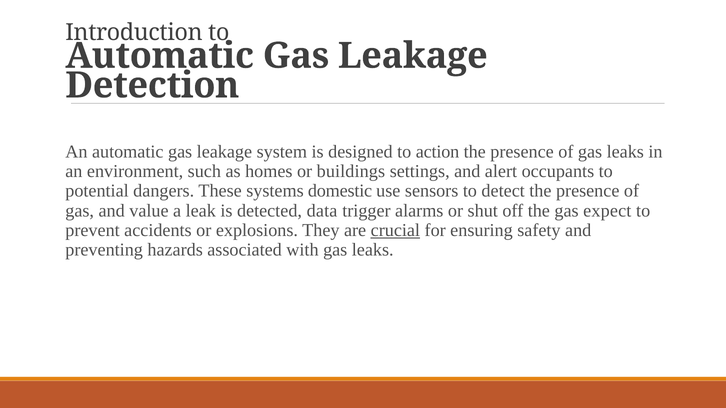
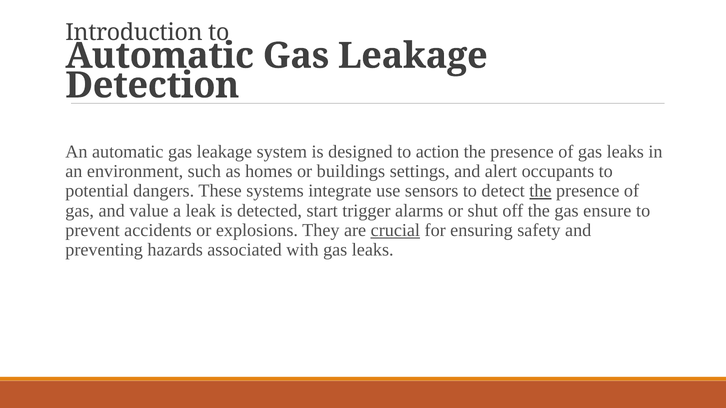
domestic: domestic -> integrate (340, 191)
the underline: none -> present (540, 191)
data: data -> start (322, 211)
expect: expect -> ensure (607, 211)
